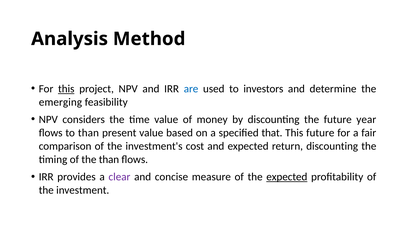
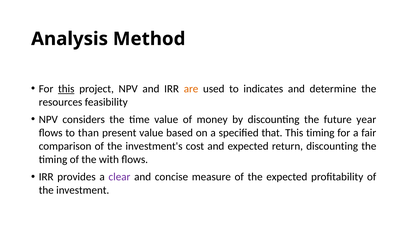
are colour: blue -> orange (191, 89)
investors: investors -> indicates (263, 89)
emerging: emerging -> resources (61, 102)
This future: future -> timing (320, 133)
the than: than -> with (109, 159)
expected underline: present -> none (287, 177)
